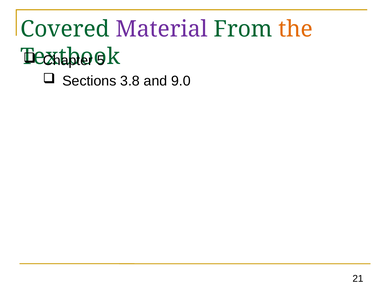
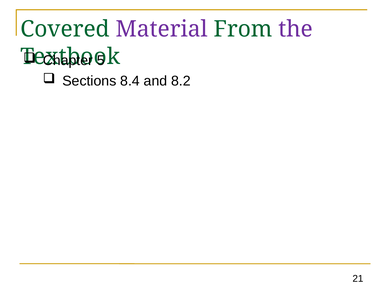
the colour: orange -> purple (296, 29)
3.8: 3.8 -> 8.4 (130, 81)
9.0: 9.0 -> 8.2 (181, 81)
